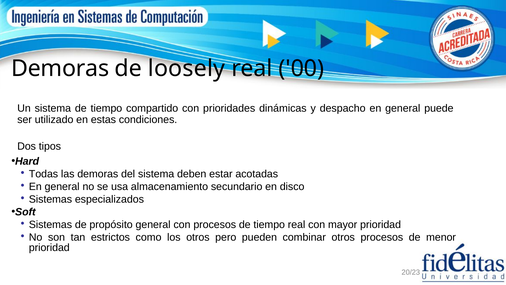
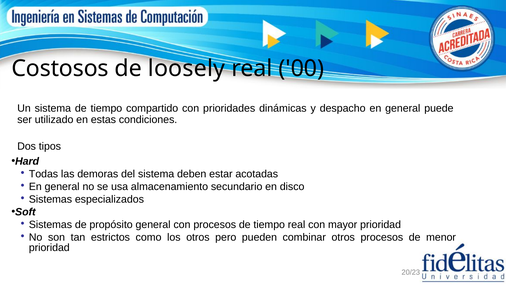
Demoras: Demoras -> Costosos (60, 68)
